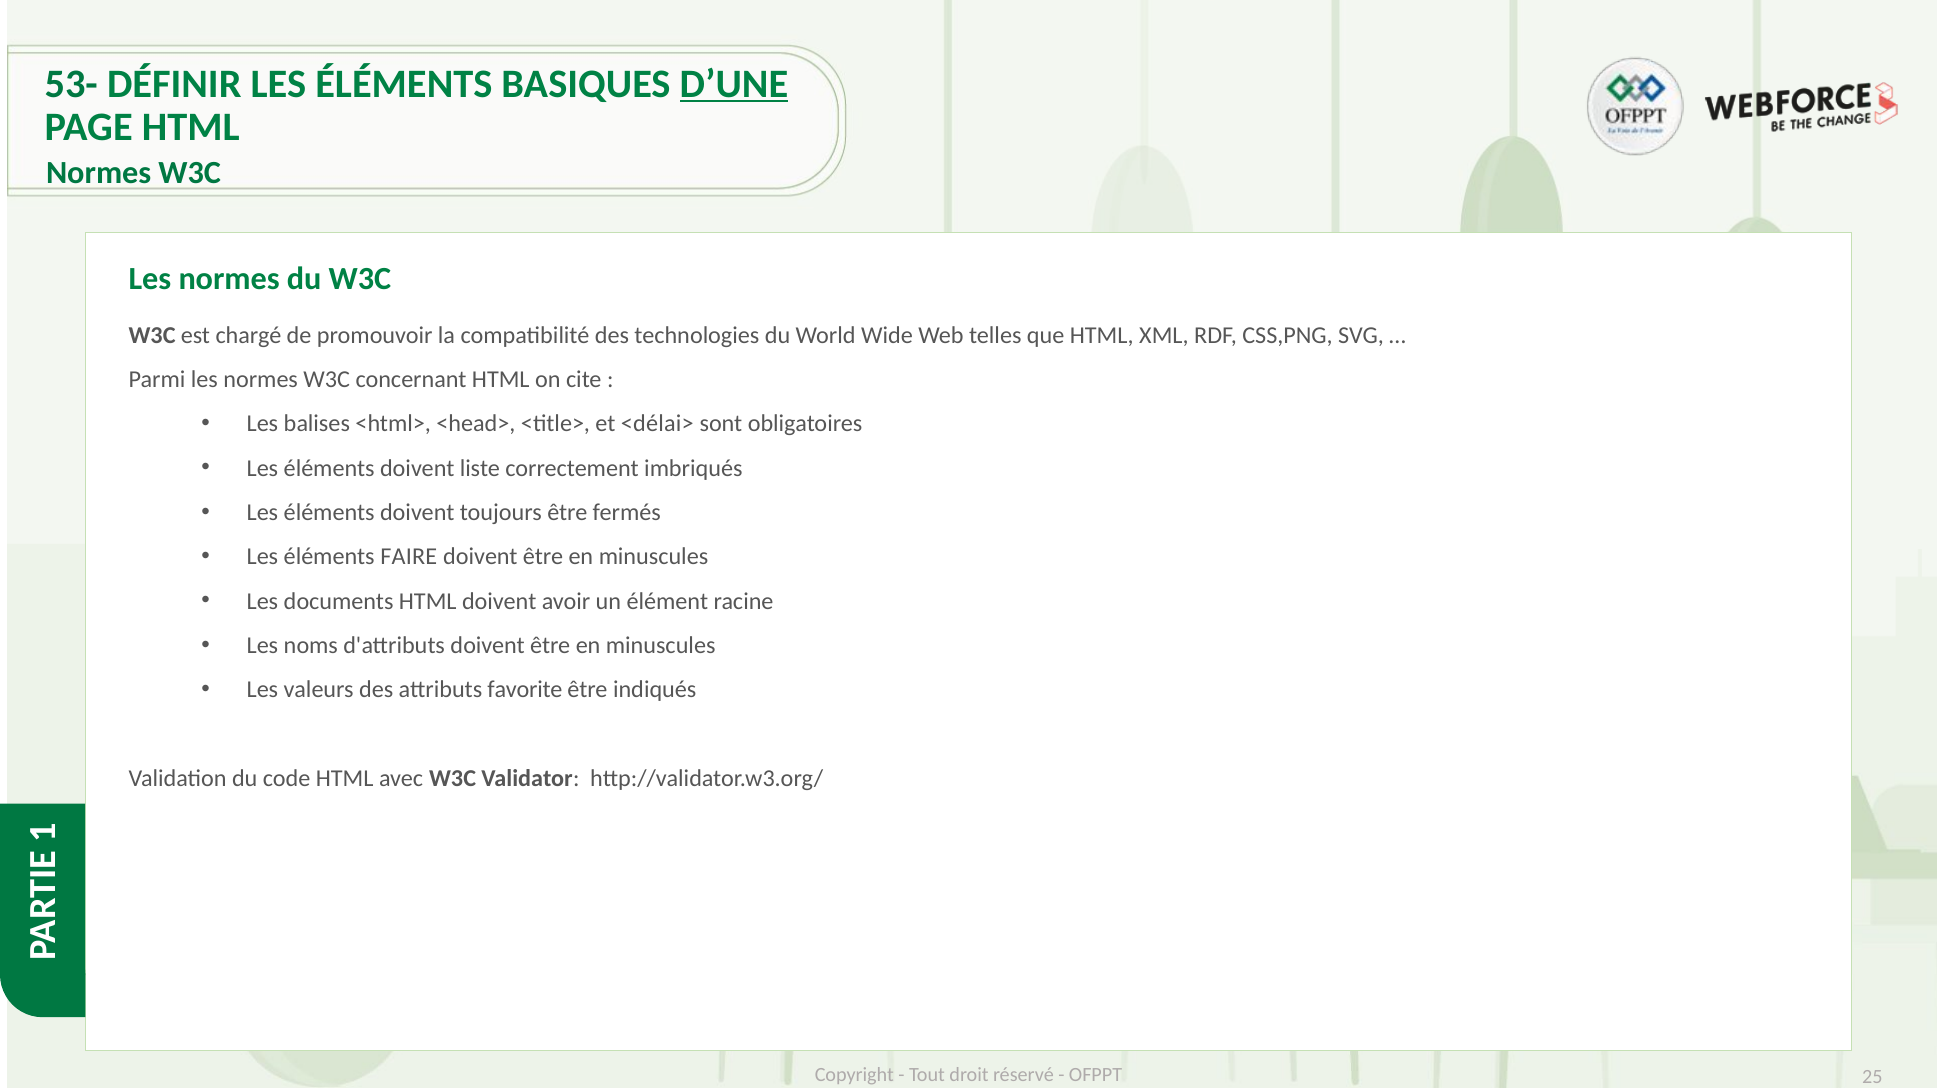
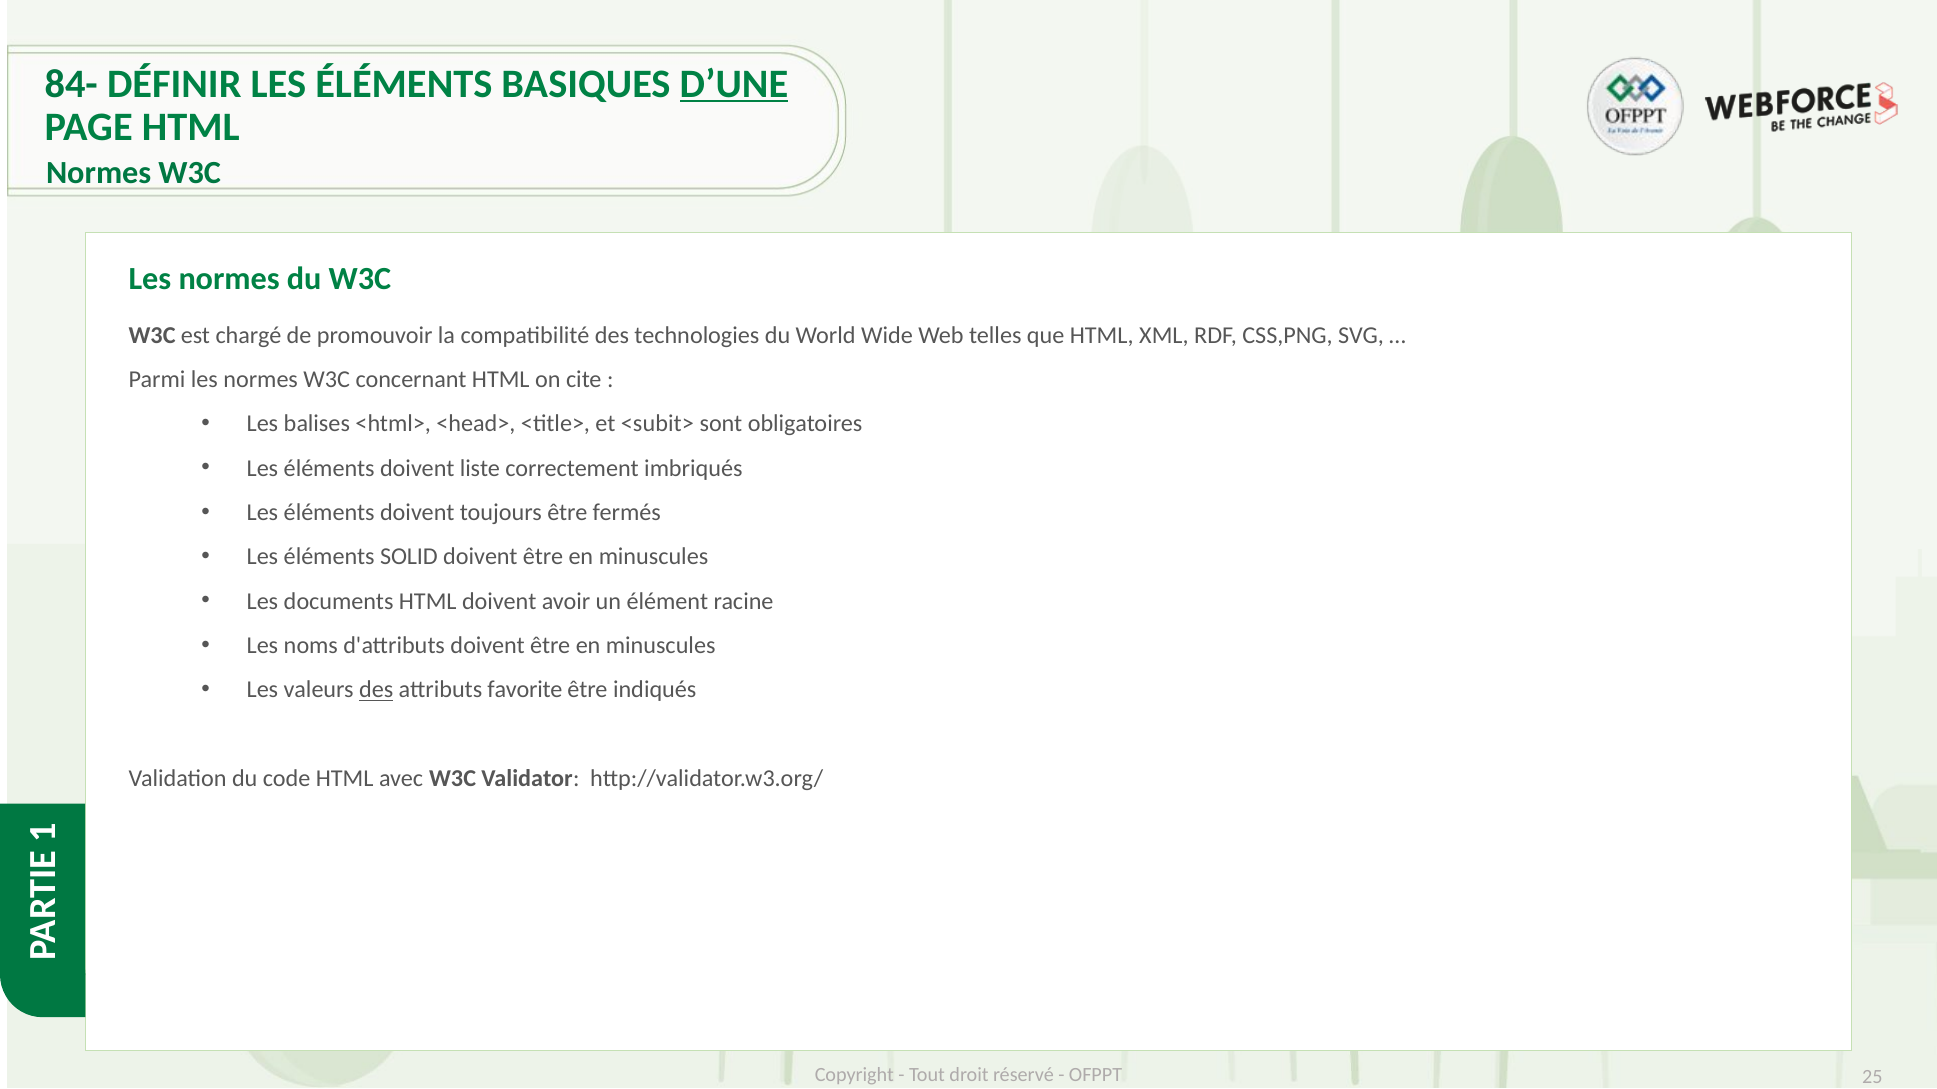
53-: 53- -> 84- (71, 84)
<délai>: <délai> -> <subit> (657, 424)
FAIRE: FAIRE -> SOLID (409, 557)
des underline: none -> present (376, 690)
